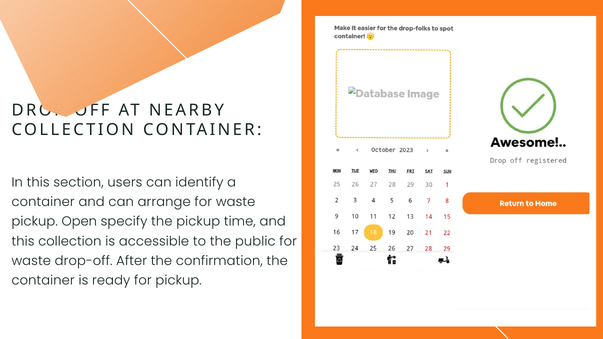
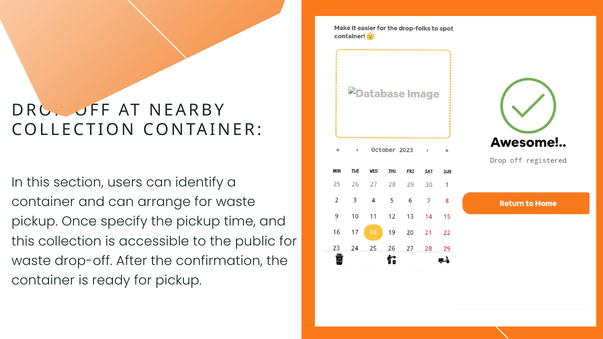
Open: Open -> Once (79, 222)
